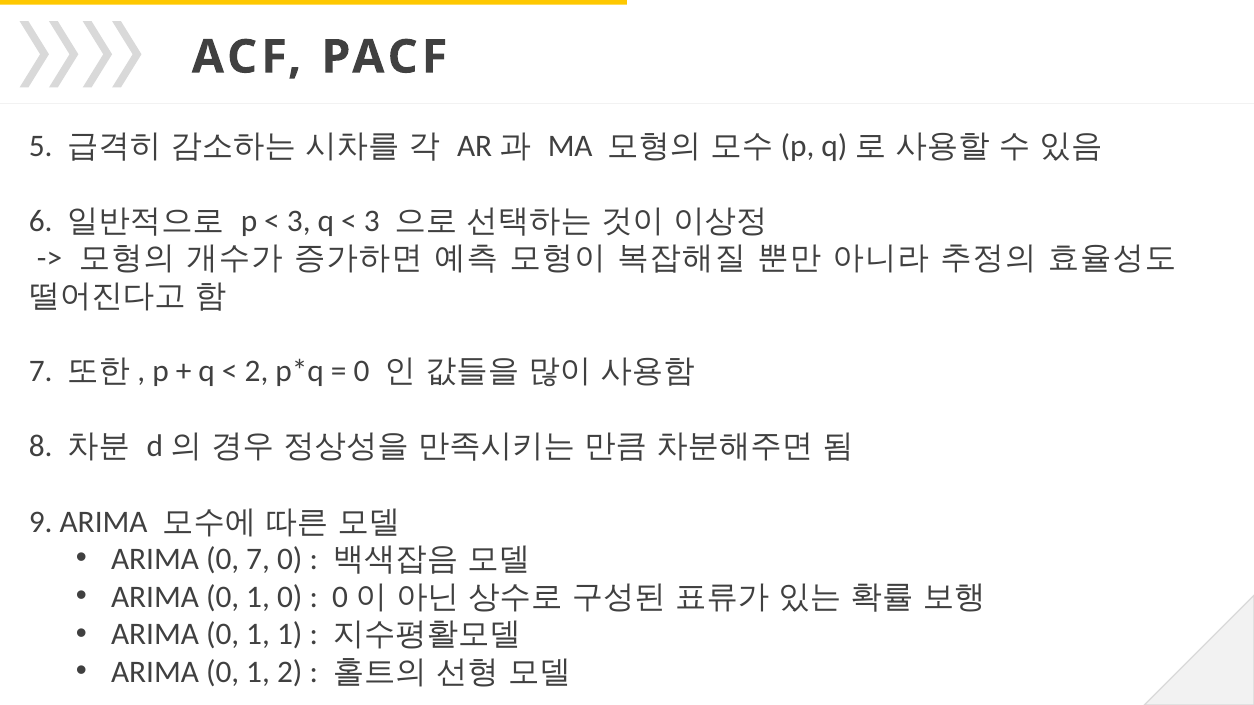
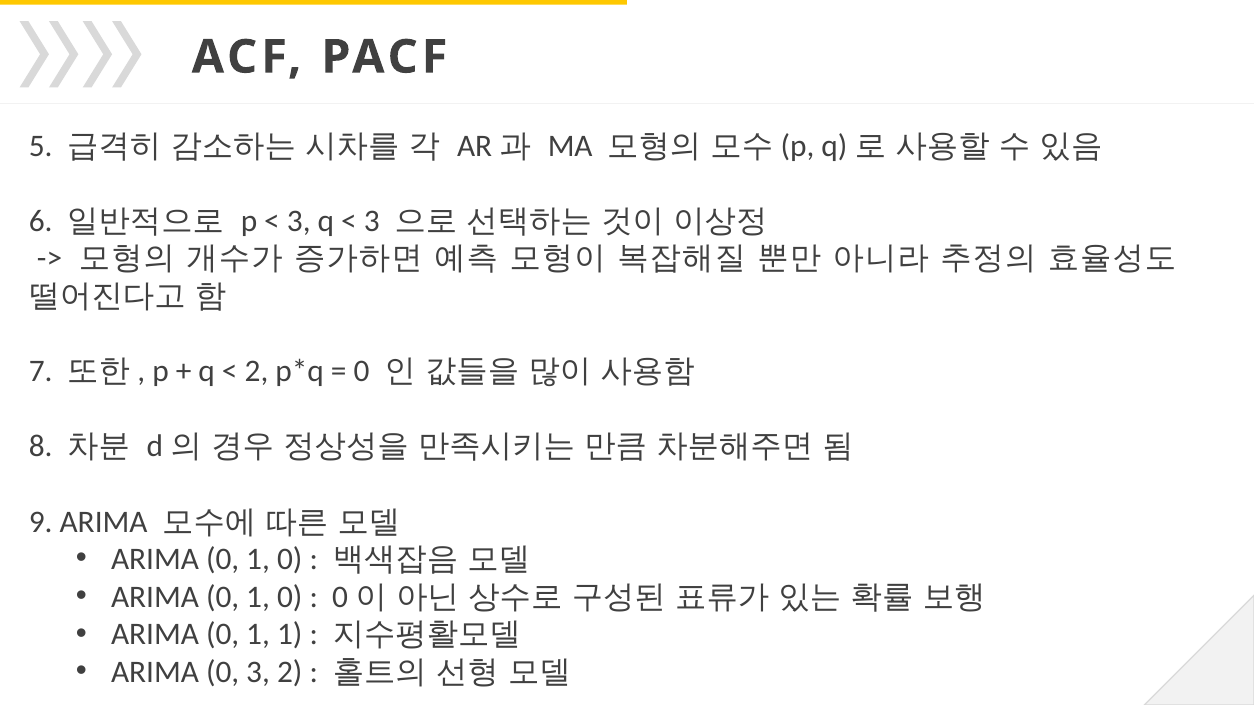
7: 7 -> 1 (258, 560)
1: 1 -> 3 (258, 673)
